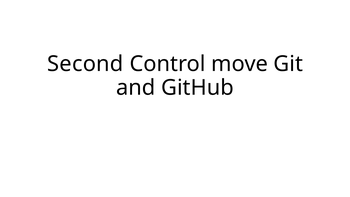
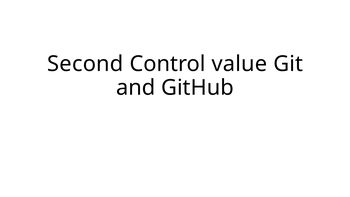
move: move -> value (239, 64)
